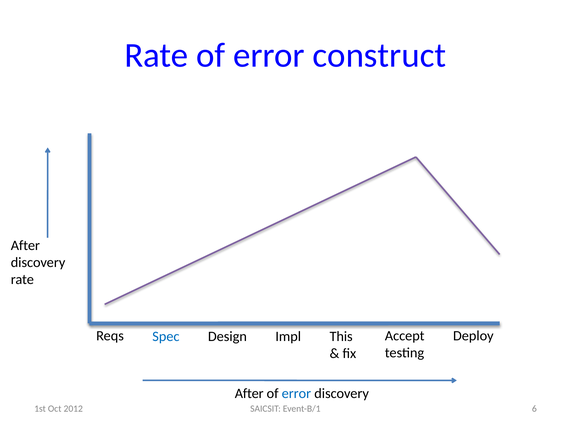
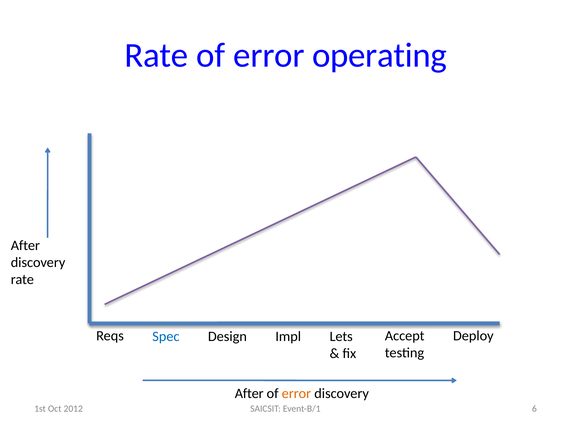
construct: construct -> operating (380, 55)
This: This -> Lets (341, 337)
error colour: blue -> orange (296, 394)
